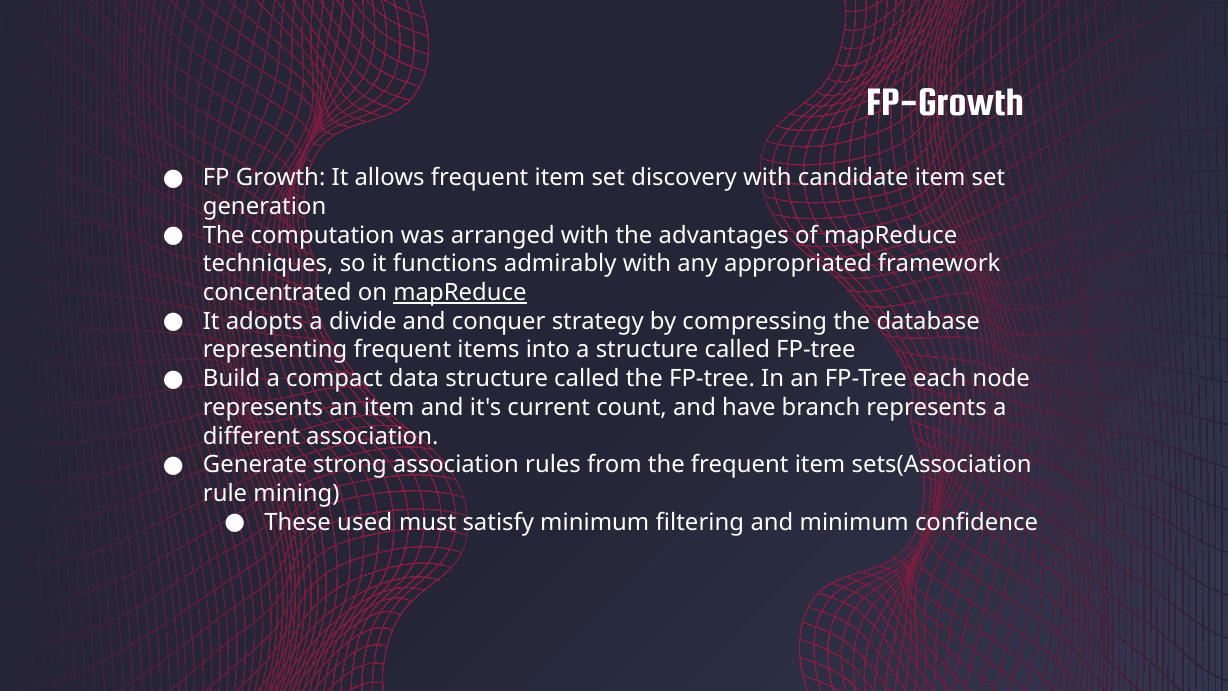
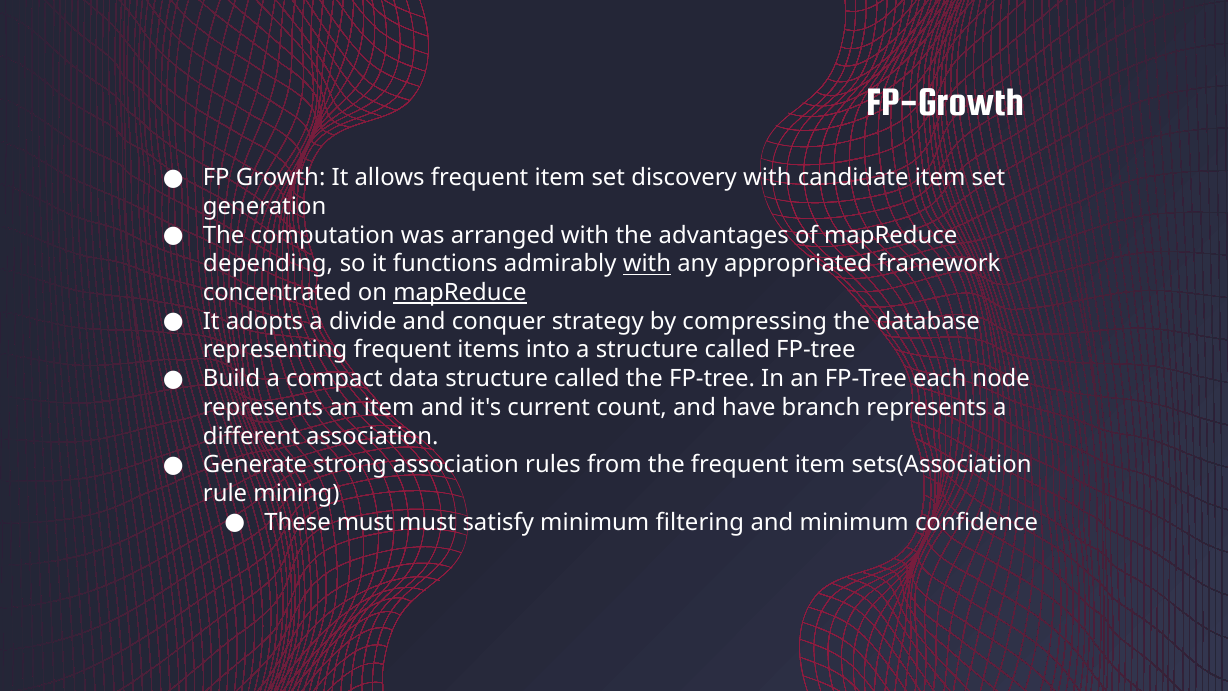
techniques: techniques -> depending (268, 264)
with underline: none -> present (647, 264)
These used: used -> must (365, 522)
